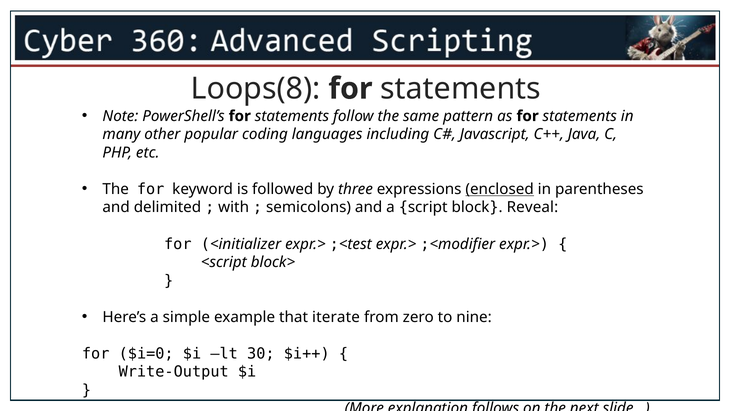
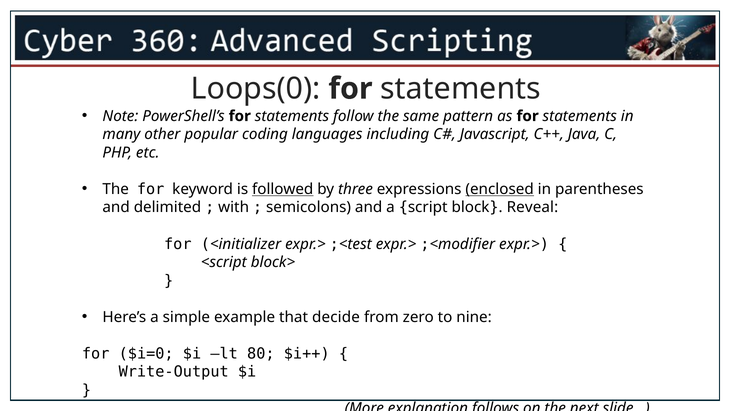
Loops(8: Loops(8 -> Loops(0 (256, 89)
followed underline: none -> present (283, 189)
iterate: iterate -> decide (336, 317)
30: 30 -> 80 (261, 353)
